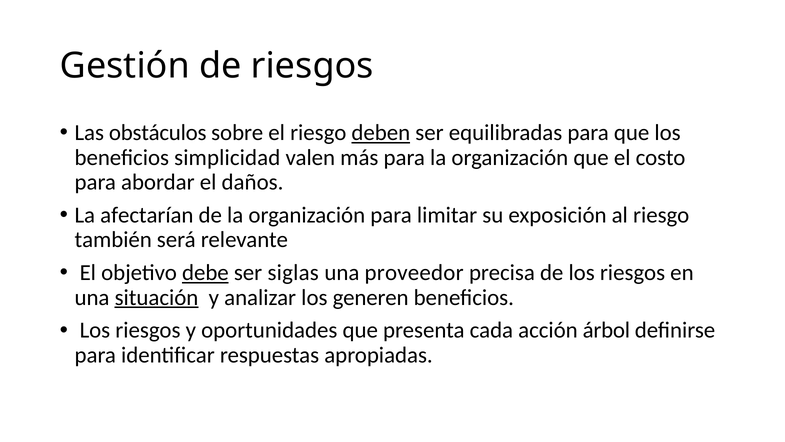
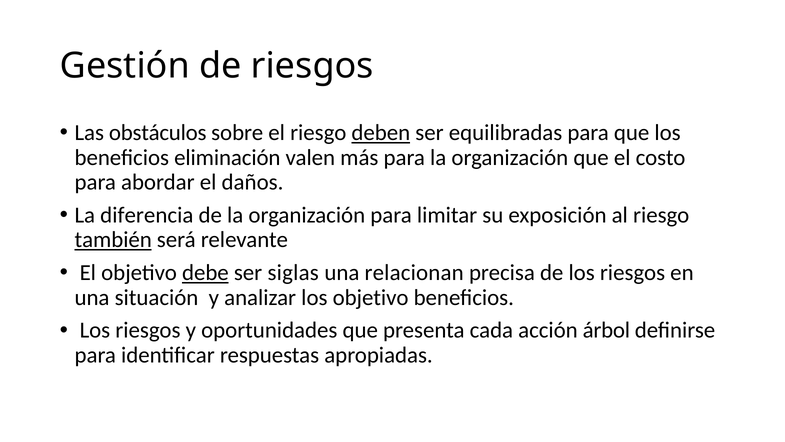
simplicidad: simplicidad -> eliminación (227, 157)
afectarían: afectarían -> diferencia (147, 215)
también underline: none -> present (113, 240)
proveedor: proveedor -> relacionan (414, 272)
situación underline: present -> none (157, 297)
los generen: generen -> objetivo (371, 297)
